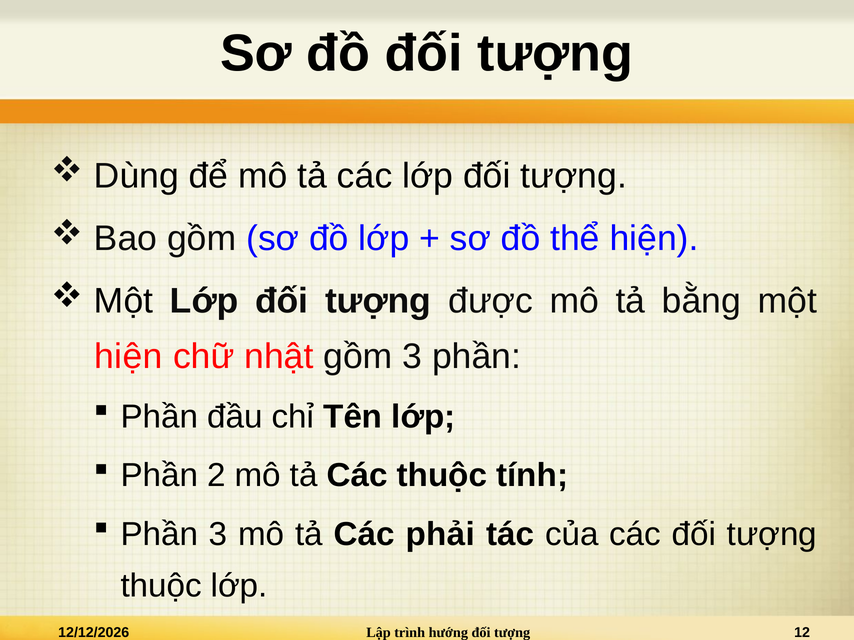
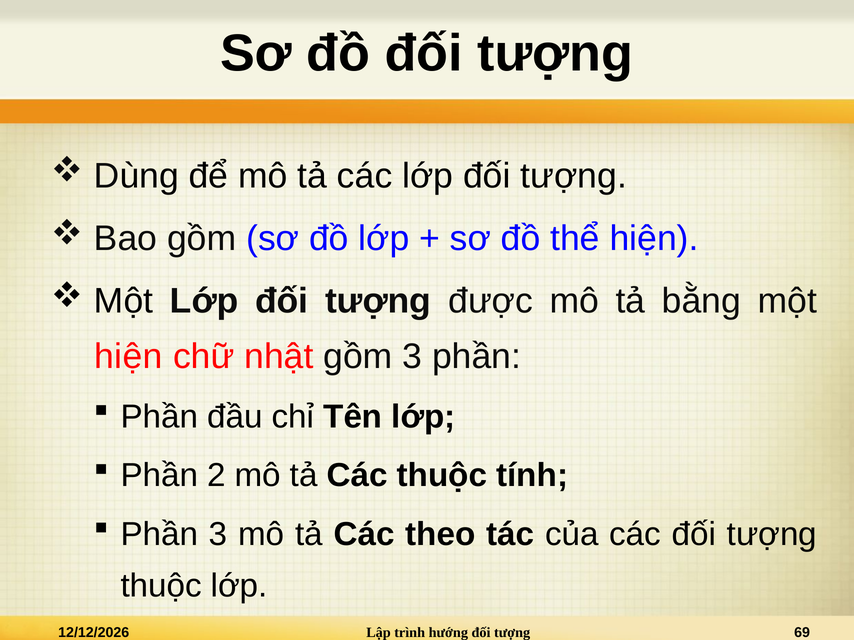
phải: phải -> theo (440, 535)
12: 12 -> 69 (802, 633)
